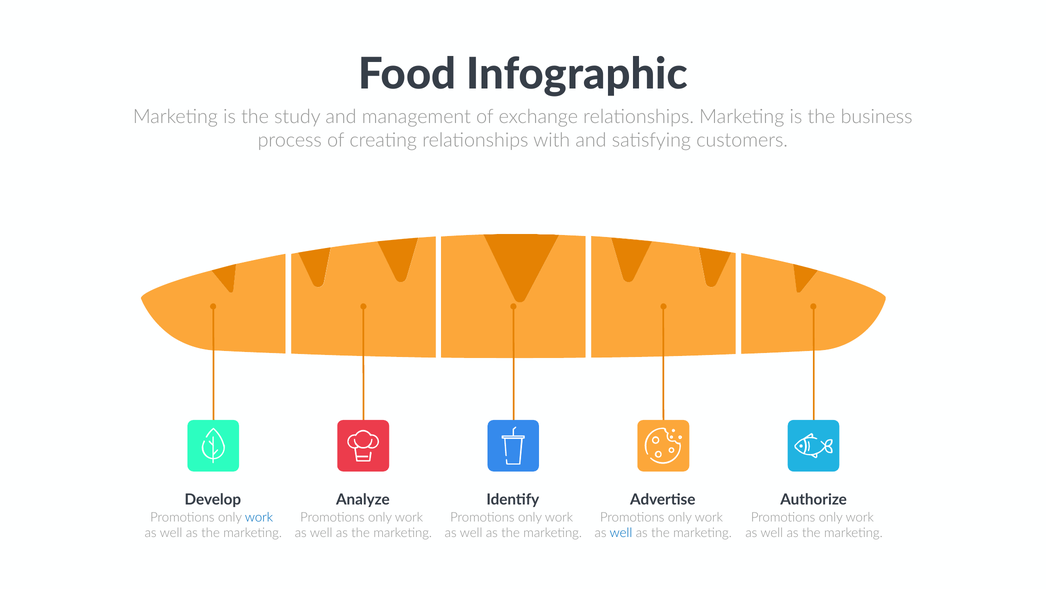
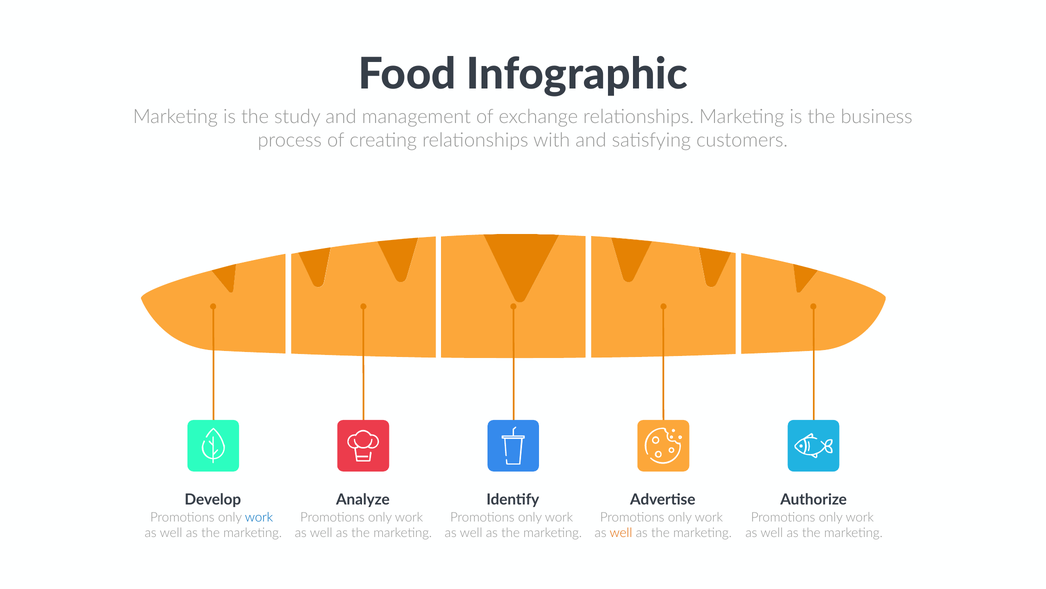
well colour: blue -> orange (621, 533)
